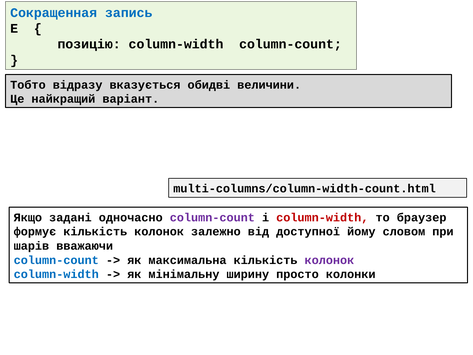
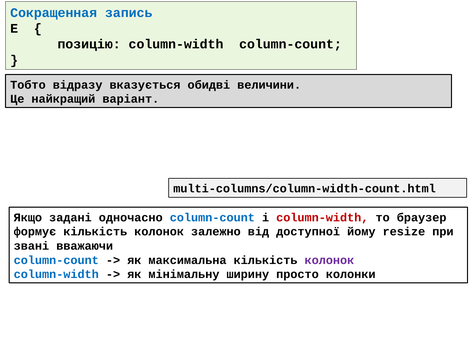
column-count colour: purple -> blue (212, 217)
словом: словом -> resize (404, 232)
шарів: шарів -> звані (31, 246)
